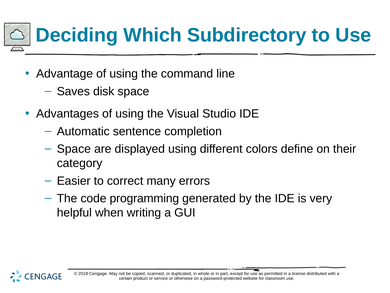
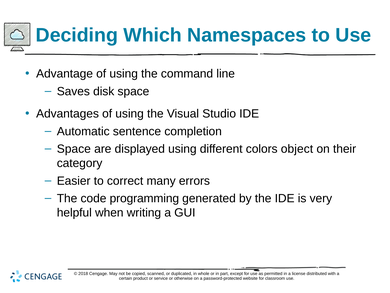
Subdirectory: Subdirectory -> Namespaces (247, 35)
define: define -> object (297, 149)
